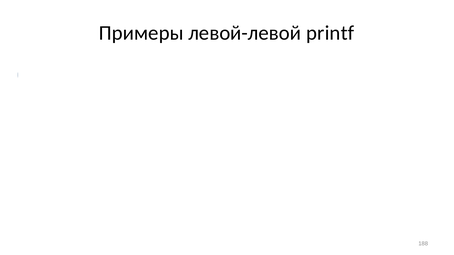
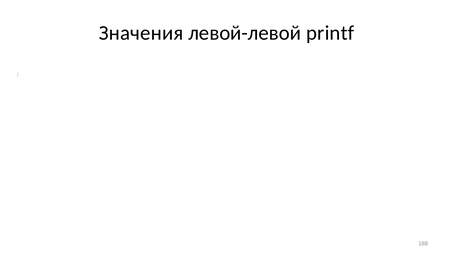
Примеры: Примеры -> Значения (141, 33)
